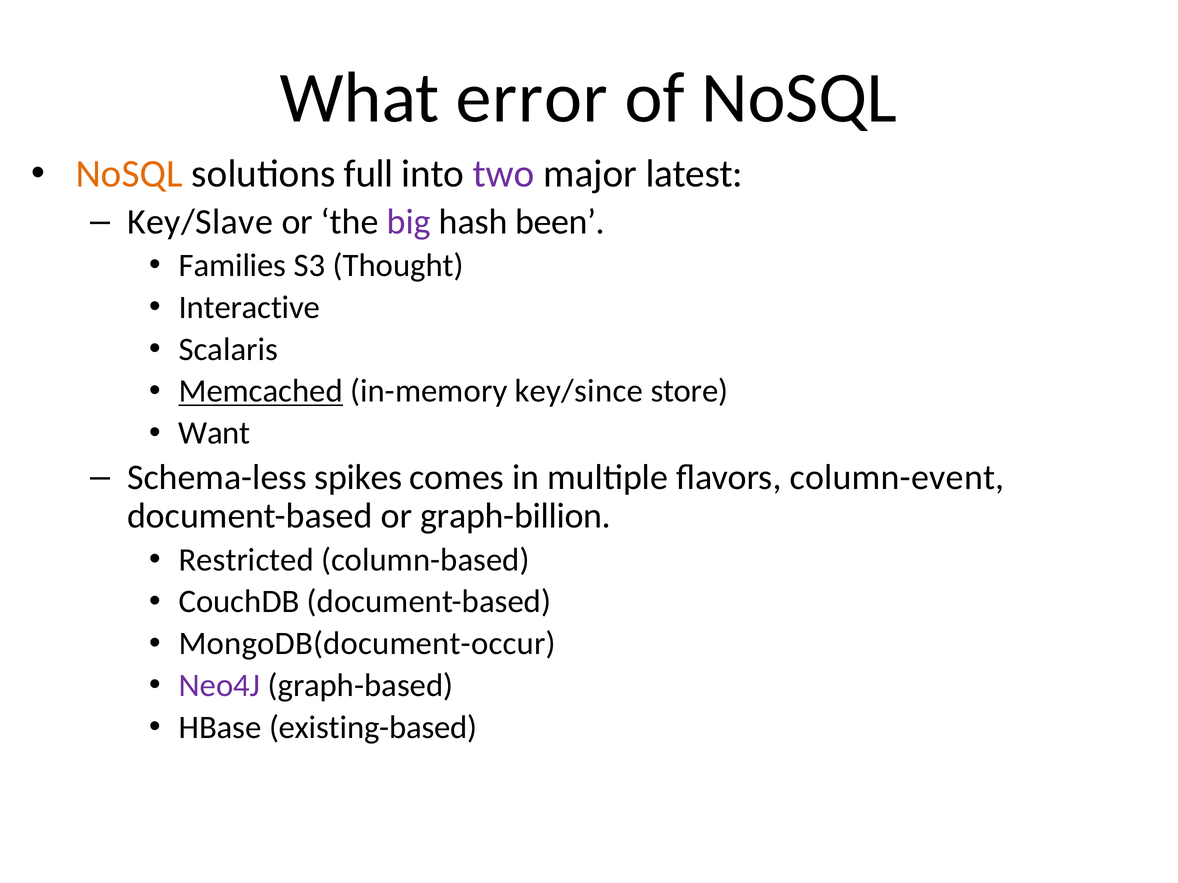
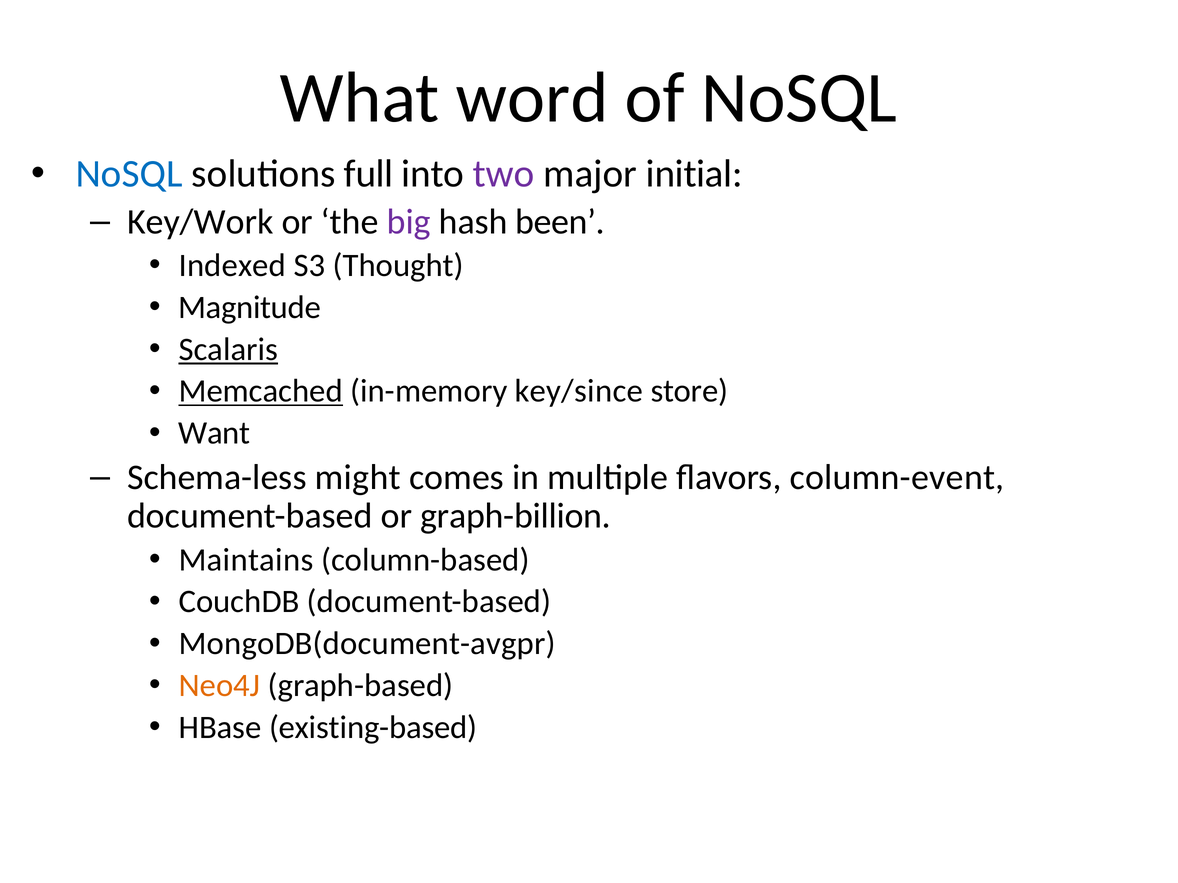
error: error -> word (532, 98)
NoSQL colour: orange -> blue (129, 174)
latest: latest -> initial (694, 174)
Key/Slave: Key/Slave -> Key/Work (200, 222)
Families: Families -> Indexed (232, 266)
Interactive: Interactive -> Magnitude (249, 308)
Scalaris underline: none -> present (228, 349)
spikes: spikes -> might (358, 478)
Restricted: Restricted -> Maintains (246, 560)
MongoDB(document-occur: MongoDB(document-occur -> MongoDB(document-avgpr (367, 644)
Neo4J colour: purple -> orange (219, 686)
